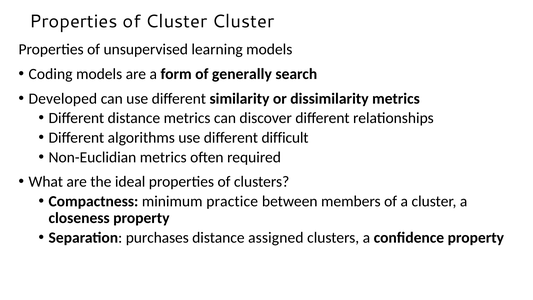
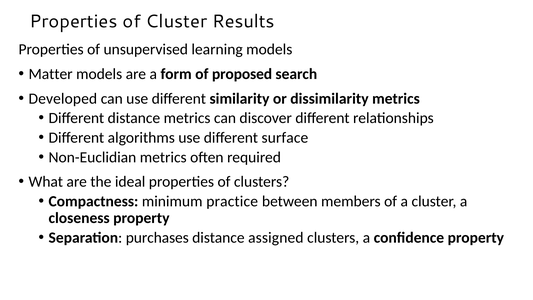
Cluster Cluster: Cluster -> Results (243, 21)
Coding: Coding -> Matter (51, 74)
generally: generally -> proposed (242, 74)
difficult: difficult -> surface (285, 138)
